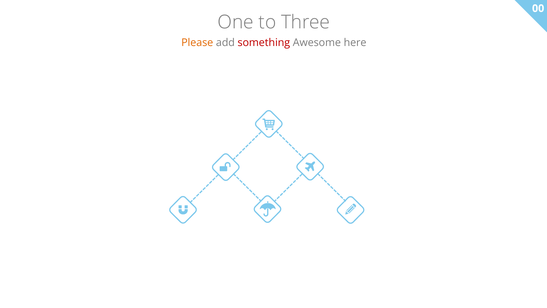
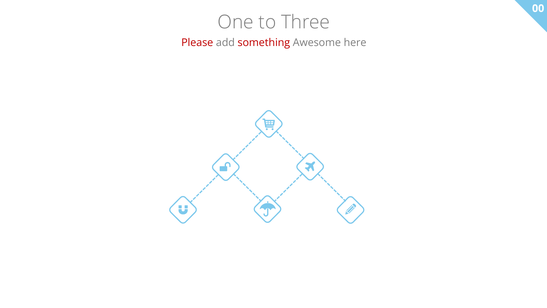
Please colour: orange -> red (197, 43)
